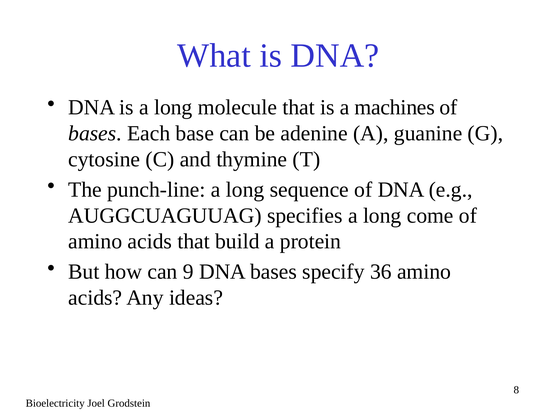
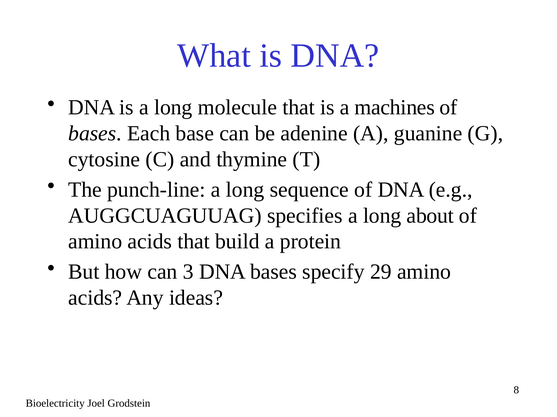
come: come -> about (430, 216)
9: 9 -> 3 (188, 272)
36: 36 -> 29 (381, 272)
